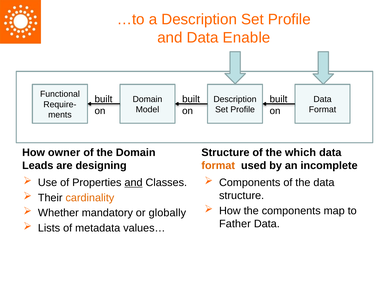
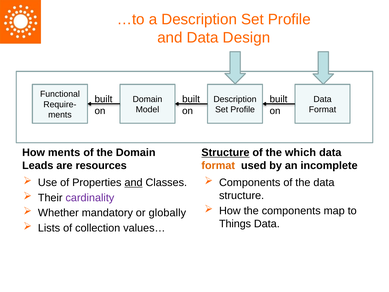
Enable: Enable -> Design (247, 38)
How owner: owner -> ments (64, 152)
Structure underline: none -> present (225, 152)
designing: designing -> resources (101, 165)
cardinality colour: orange -> purple (90, 198)
Father: Father -> Things (235, 223)
metadata: metadata -> collection (98, 228)
